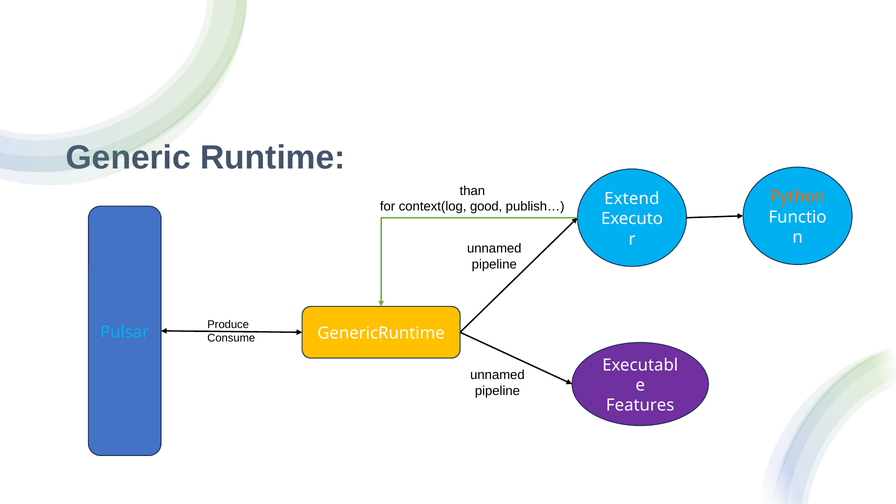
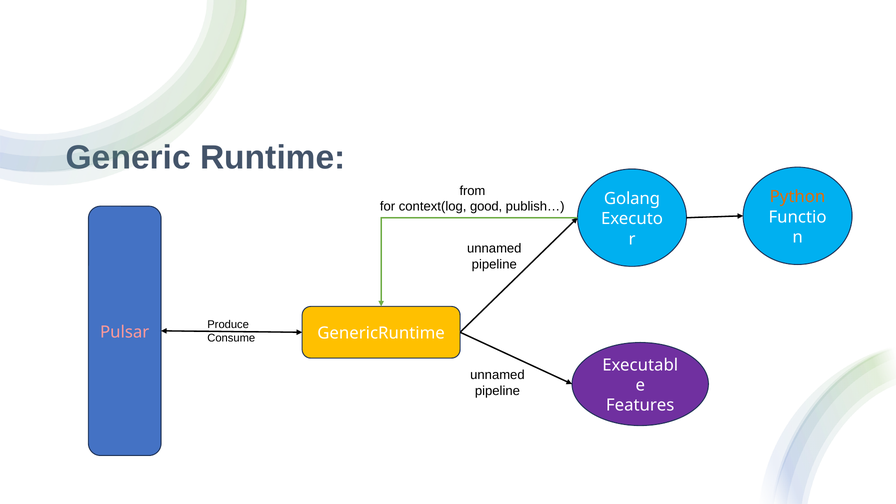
than: than -> from (472, 191)
Extend: Extend -> Golang (632, 199)
Pulsar colour: light blue -> pink (125, 332)
